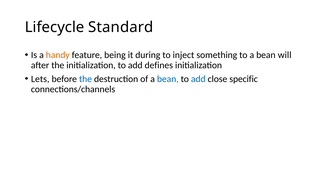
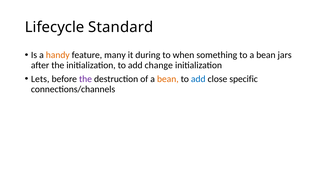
being: being -> many (115, 55)
inject: inject -> when (183, 55)
will: will -> jars (285, 55)
defines: defines -> change (159, 65)
the colour: blue -> purple (86, 79)
bean colour: blue -> orange (168, 79)
